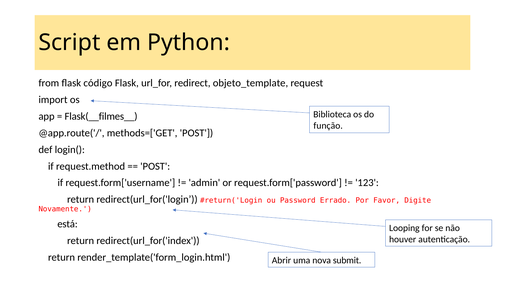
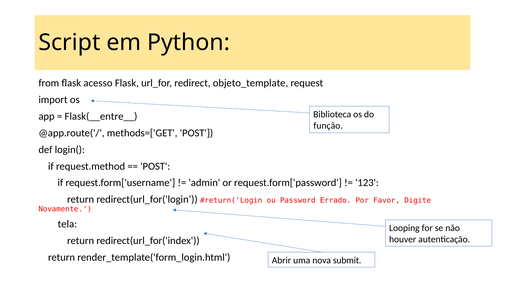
código: código -> acesso (98, 83)
Flask(__filmes__: Flask(__filmes__ -> Flask(__entre__ (101, 116)
está: está -> tela (67, 224)
